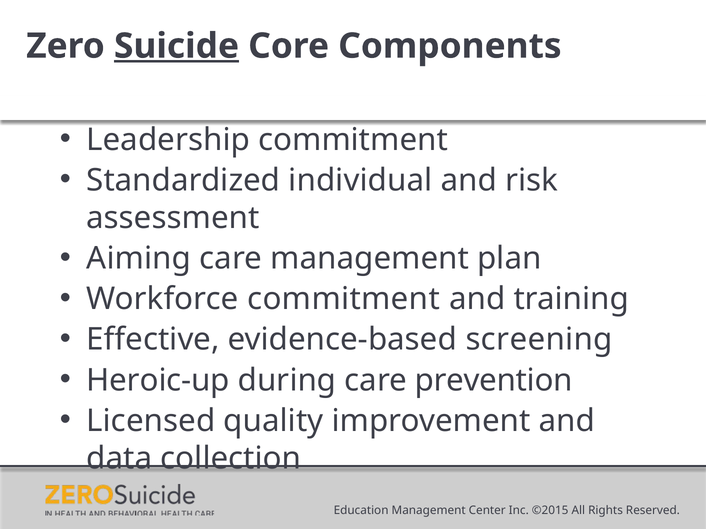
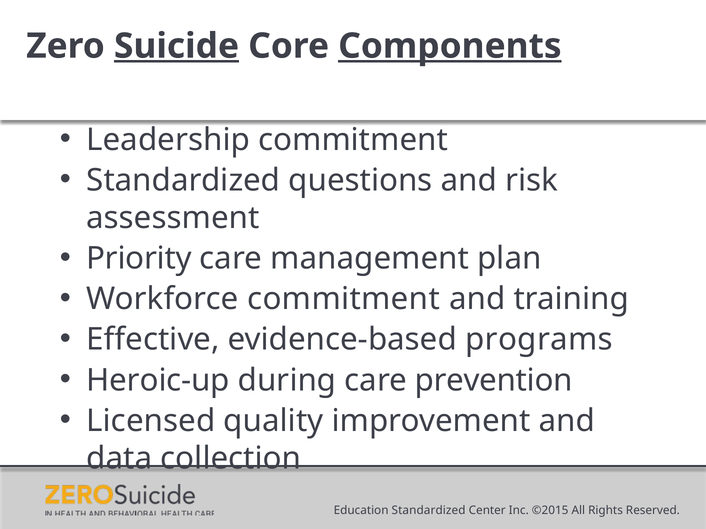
Components underline: none -> present (450, 46)
individual: individual -> questions (360, 180)
Aiming: Aiming -> Priority (139, 259)
screening: screening -> programs (539, 340)
Management: Management -> Standardized (429, 511)
